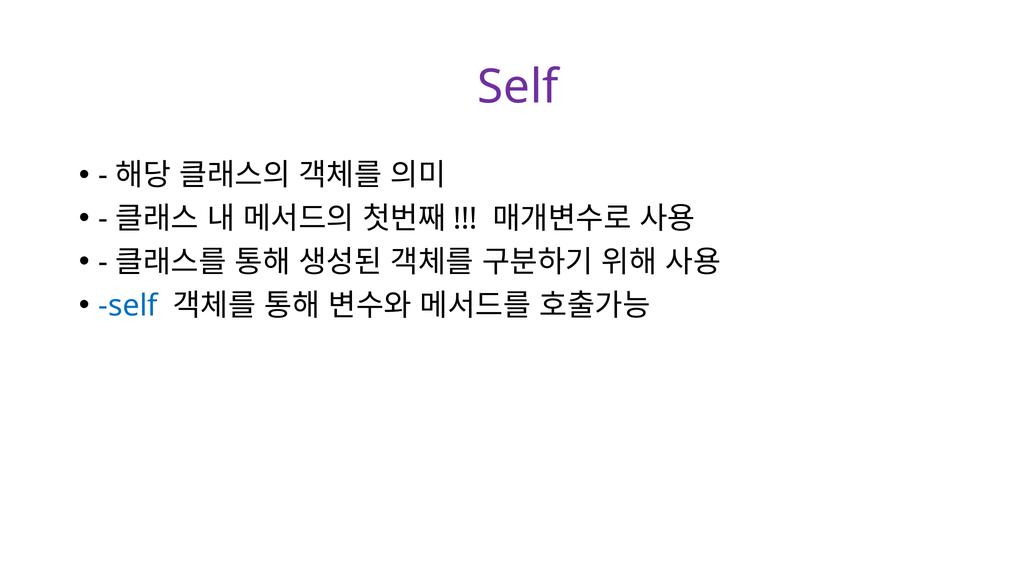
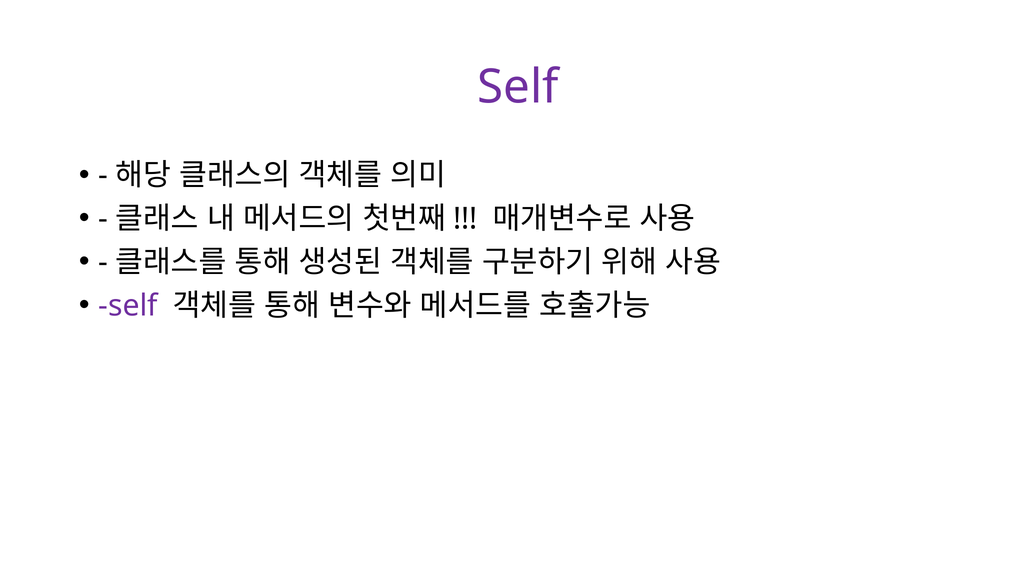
self colour: blue -> purple (128, 305)
